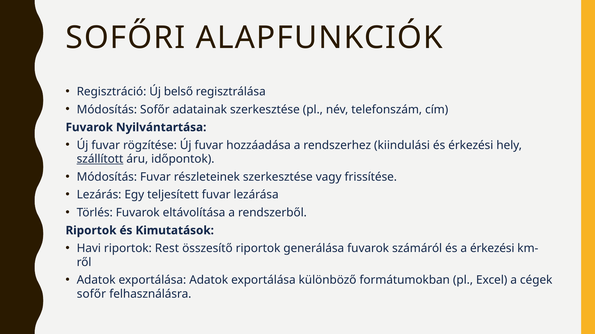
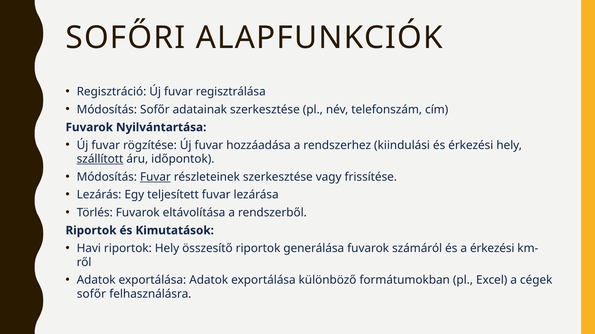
Regisztráció Új belső: belső -> fuvar (178, 92)
Fuvar underline: none -> present (155, 177)
riportok Rest: Rest -> Hely (167, 249)
